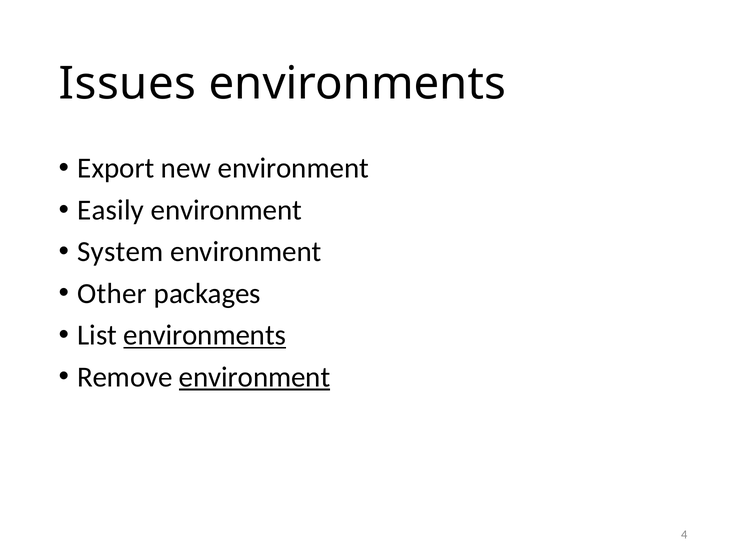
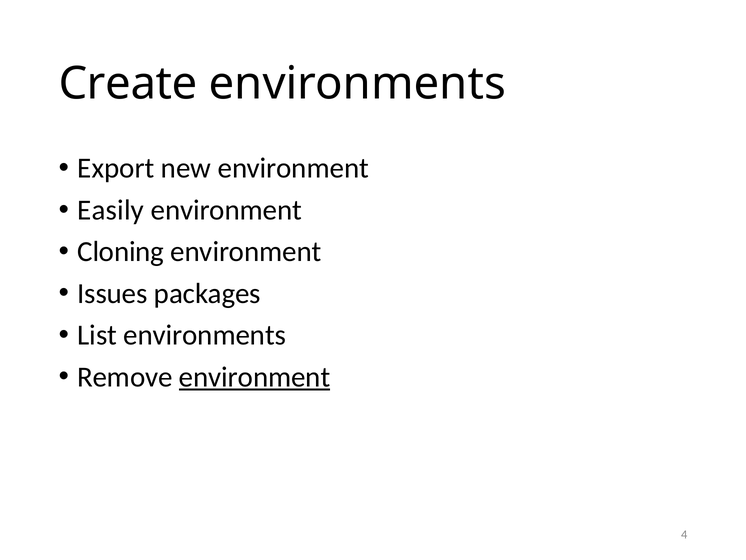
Issues: Issues -> Create (128, 84)
System: System -> Cloning (121, 252)
Other: Other -> Issues (112, 293)
environments underline: present -> none (205, 335)
